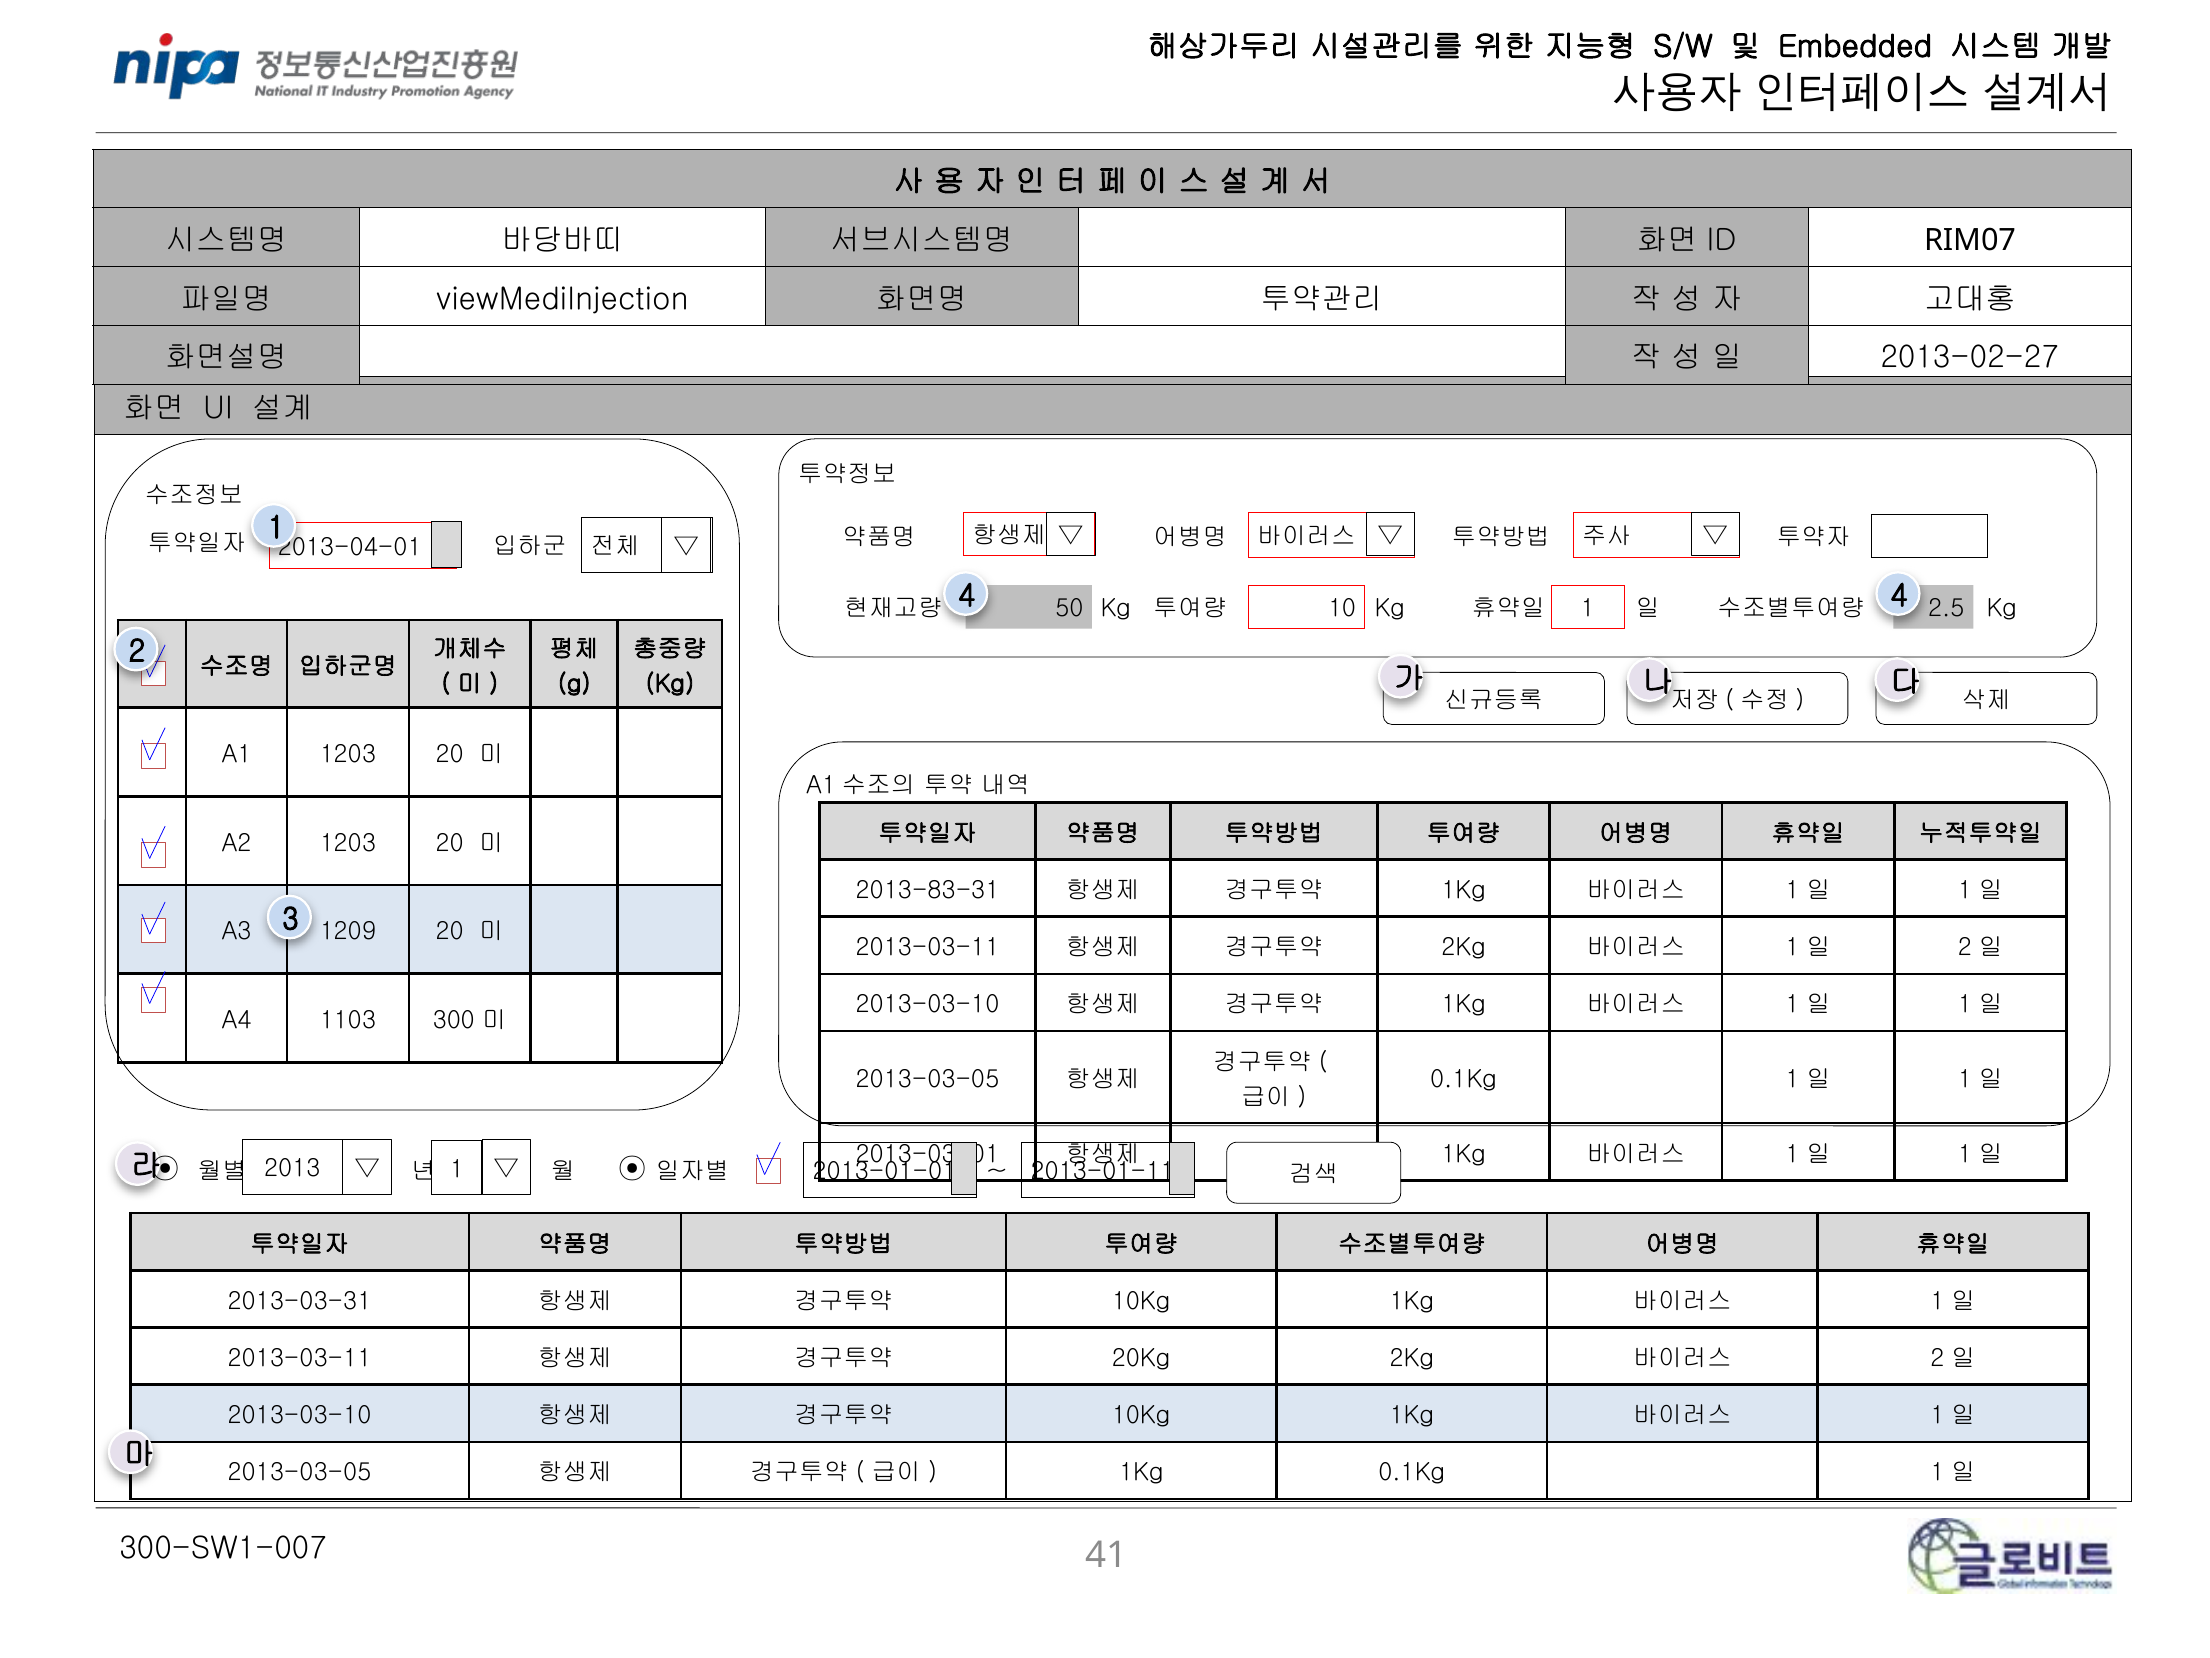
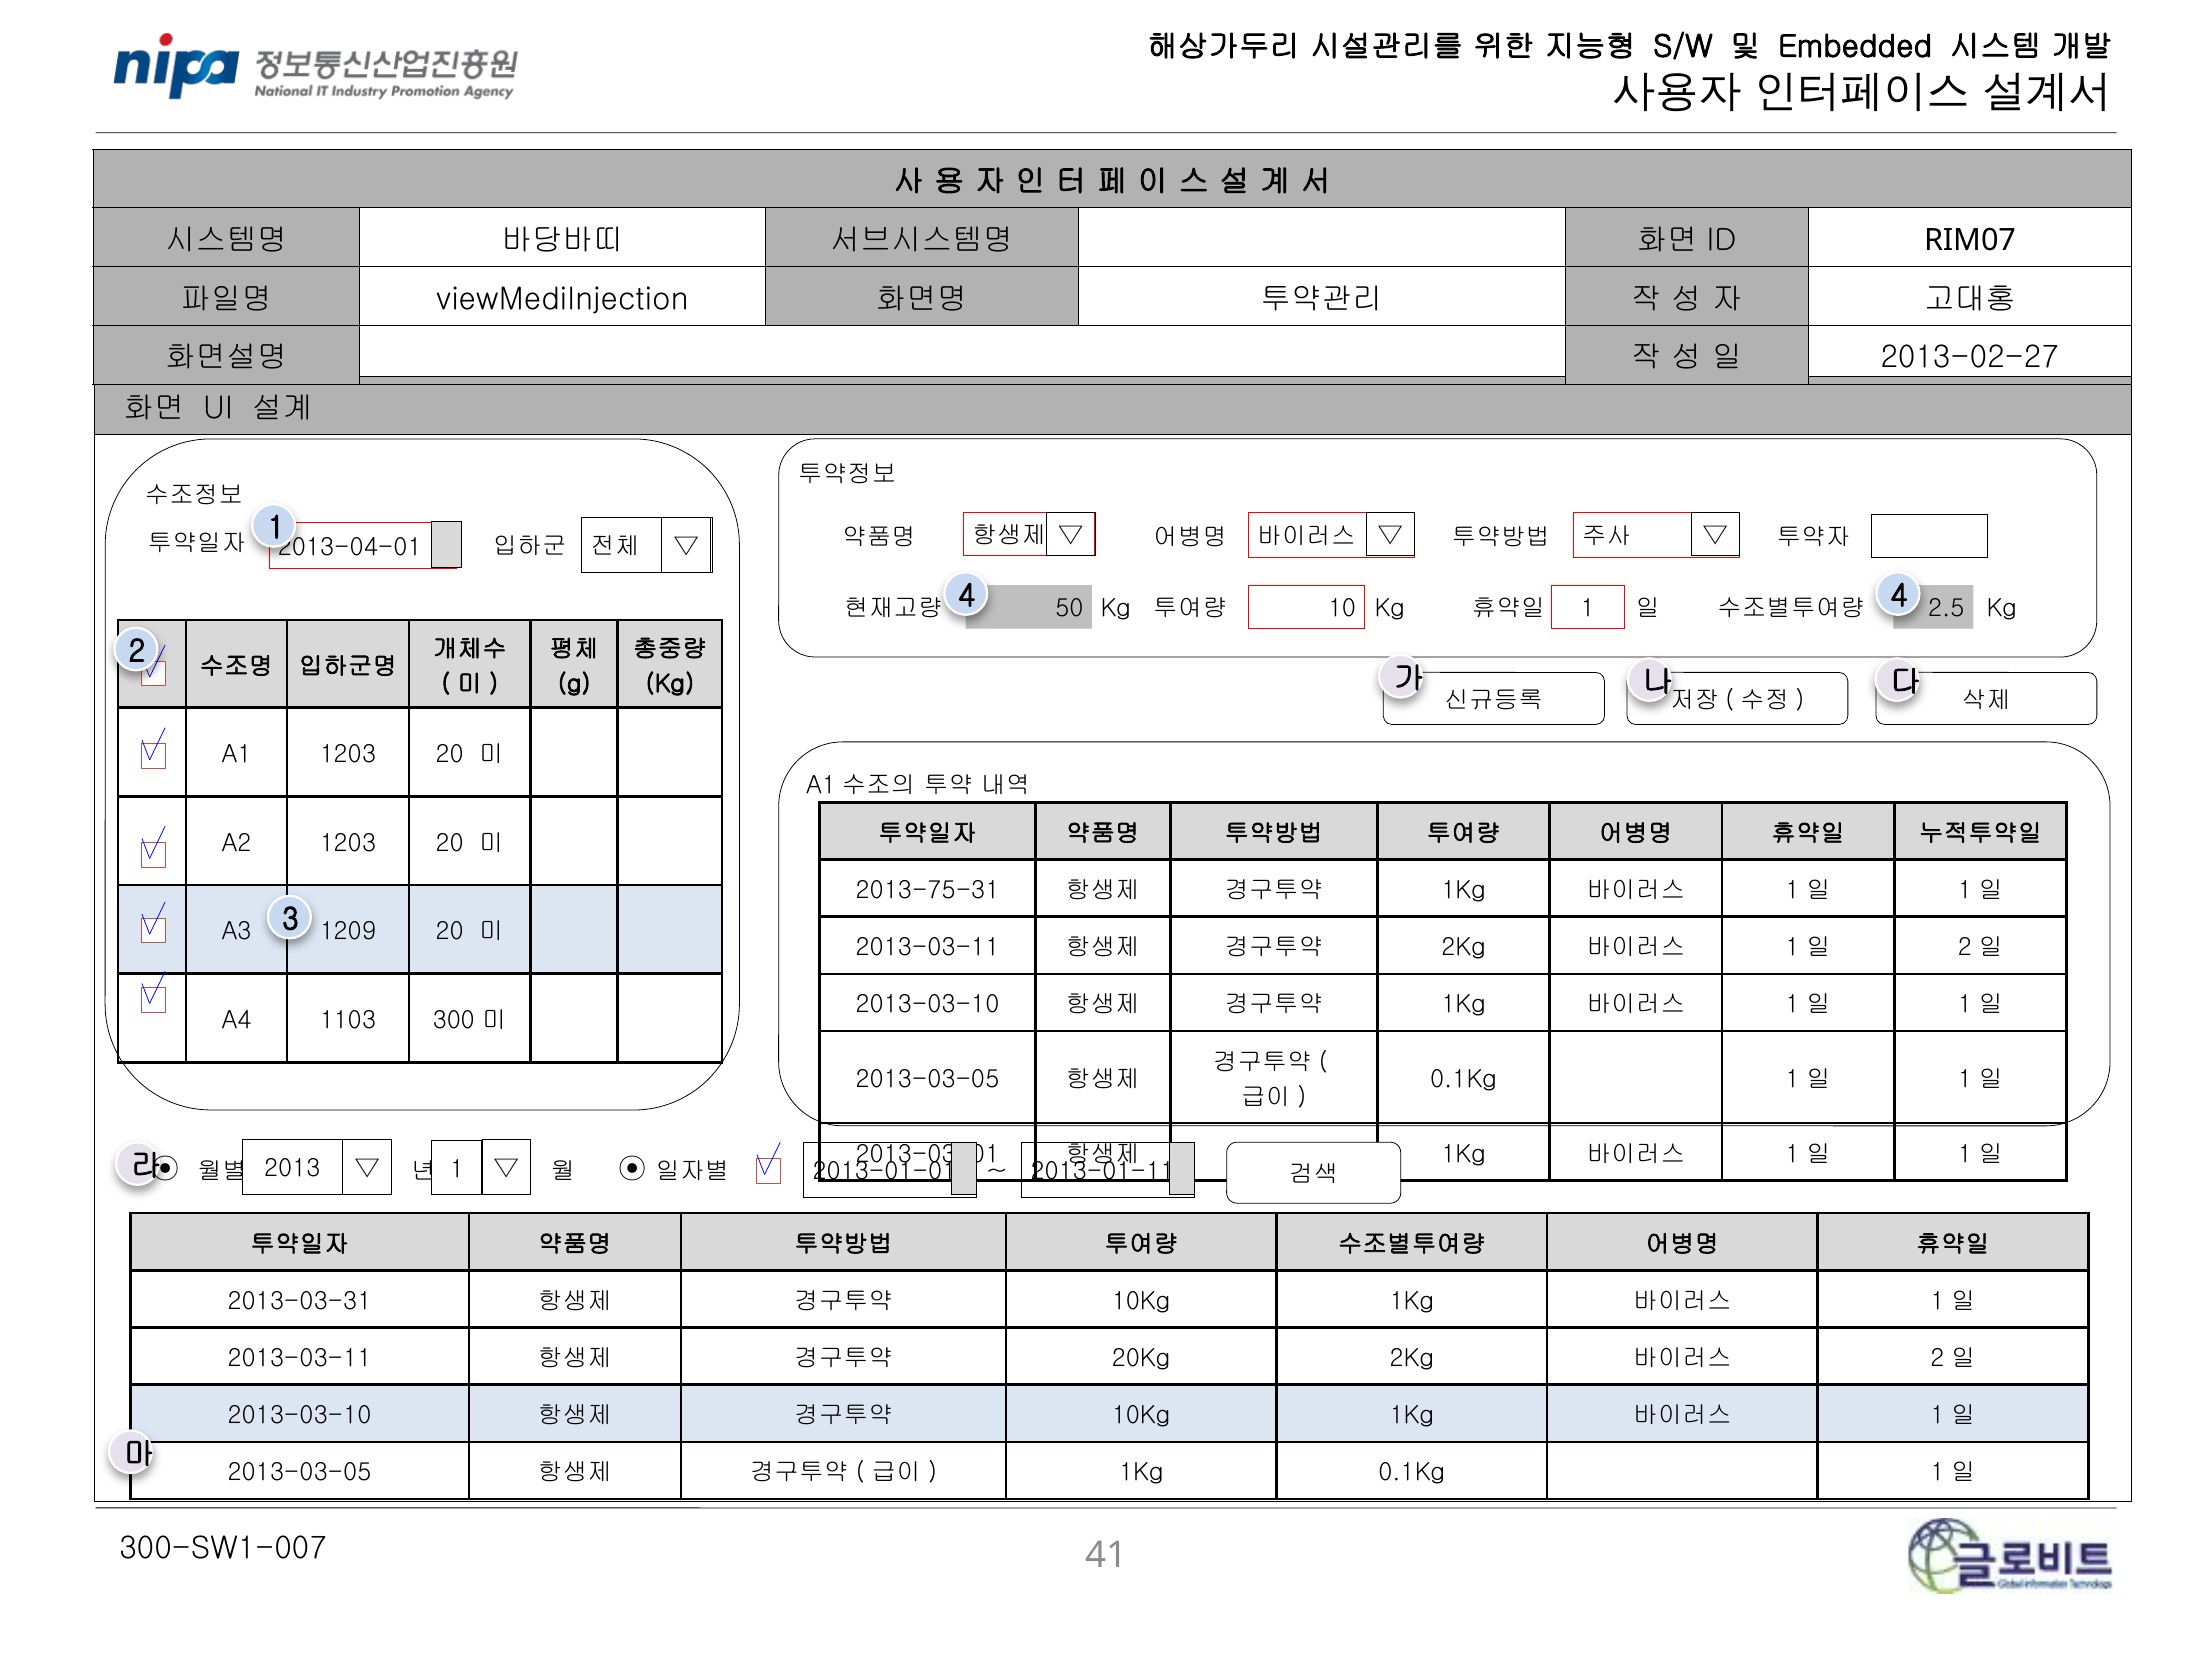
2013-83-31: 2013-83-31 -> 2013-75-31 (927, 890)
